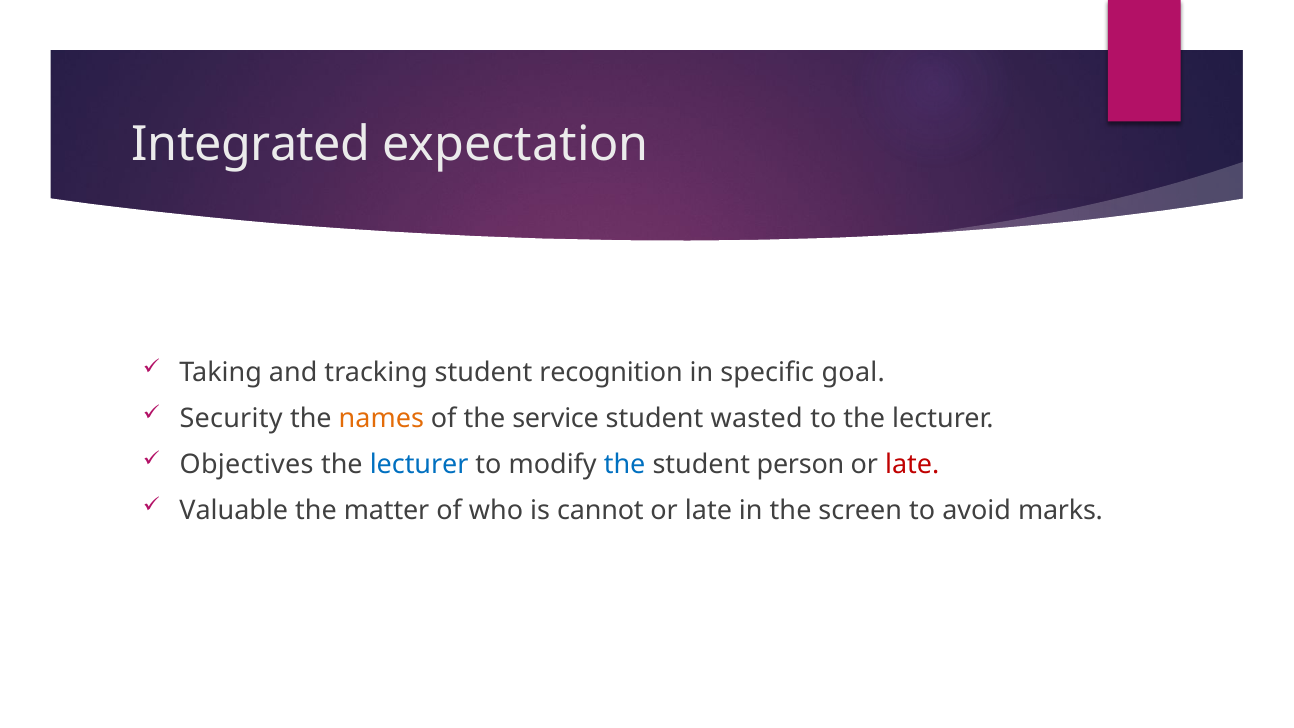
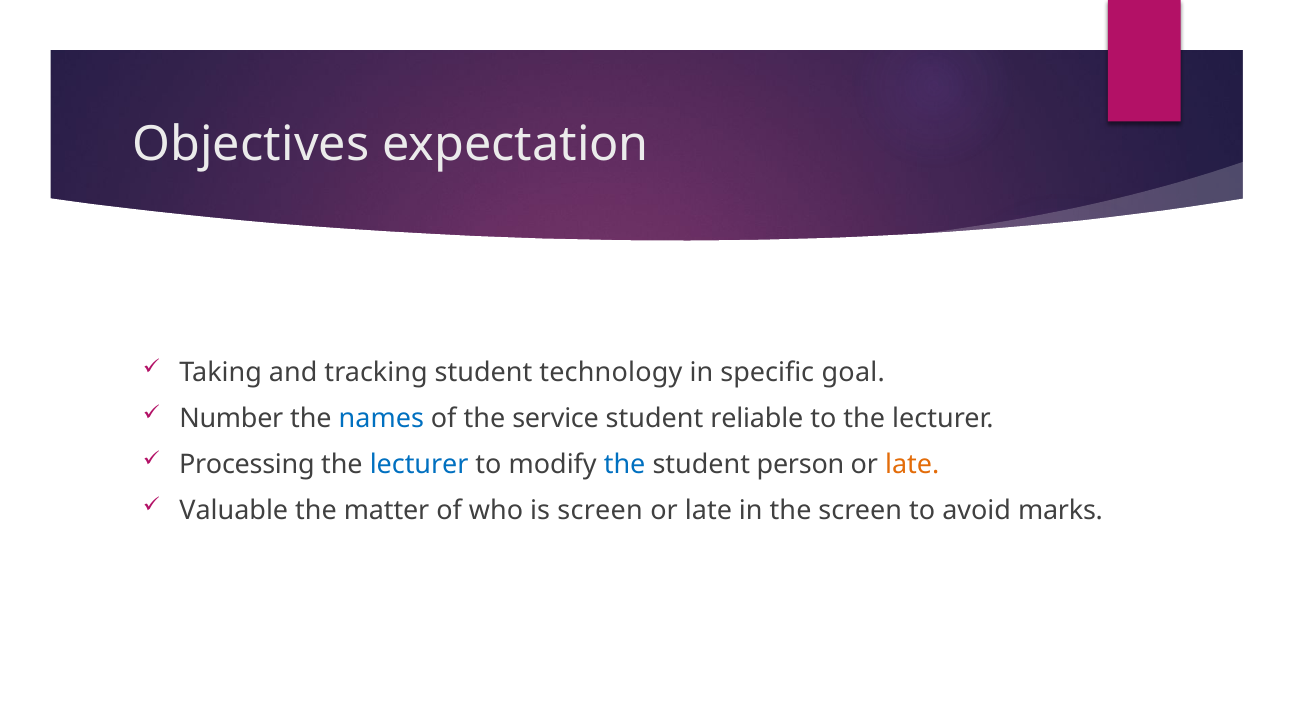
Integrated: Integrated -> Objectives (251, 144)
recognition: recognition -> technology (611, 373)
Security: Security -> Number (231, 418)
names colour: orange -> blue (381, 418)
wasted: wasted -> reliable (757, 418)
Objectives: Objectives -> Processing (247, 464)
late colour: red -> orange (912, 464)
is cannot: cannot -> screen (600, 510)
